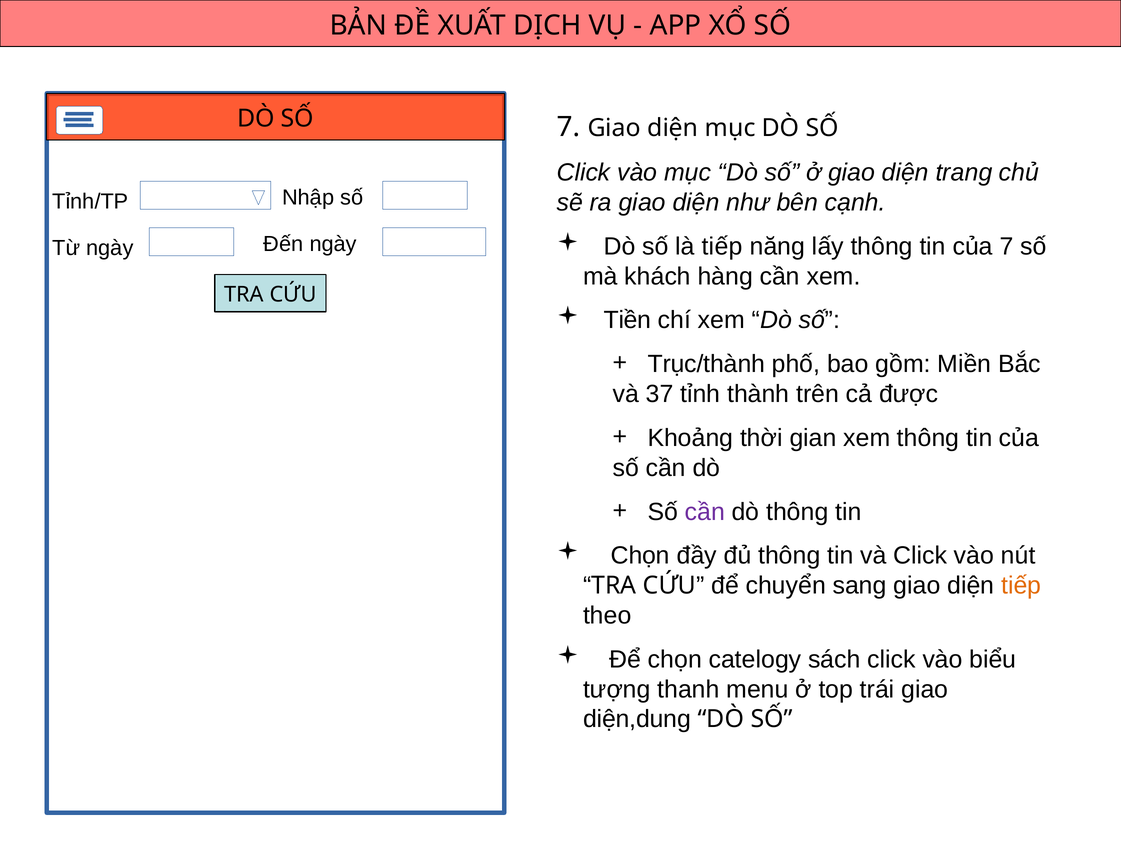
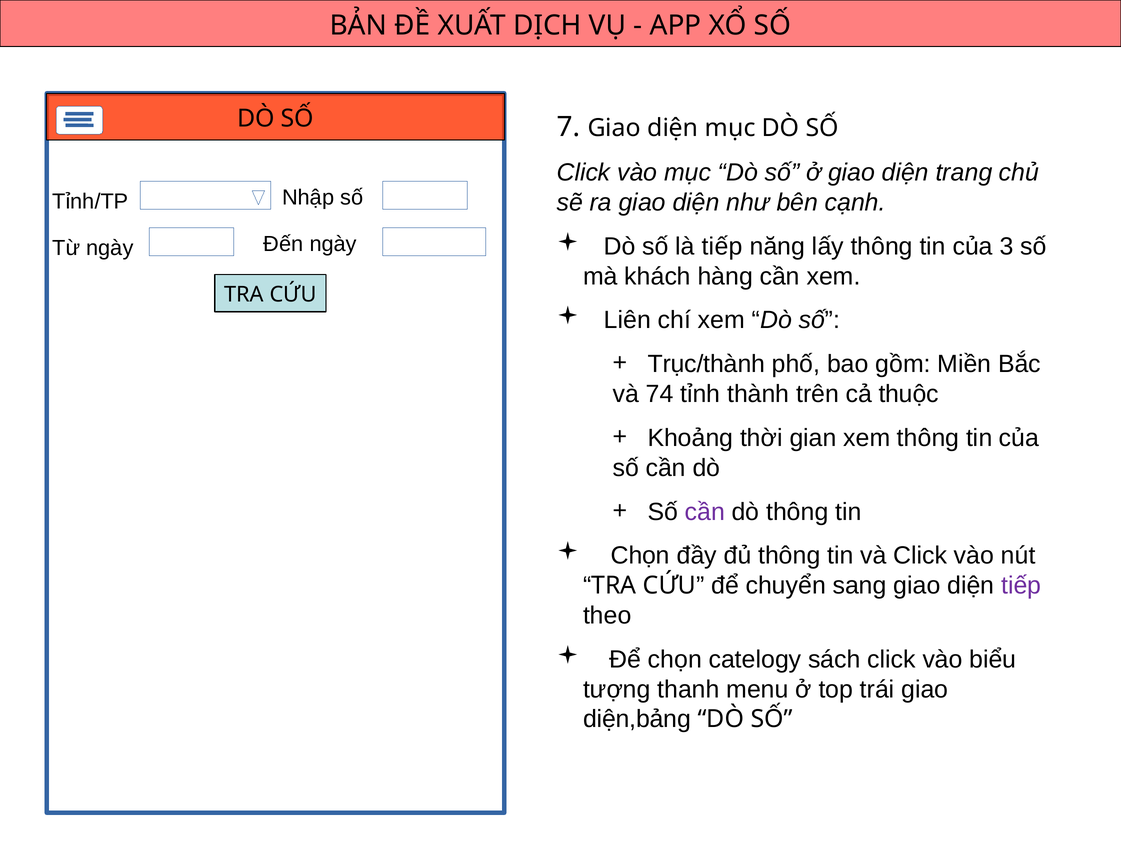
của 7: 7 -> 3 (1006, 246)
Tiền: Tiền -> Liên (627, 320)
37: 37 -> 74 (660, 394)
được: được -> thuộc (909, 394)
tiếp colour: orange -> purple (1021, 585)
diện,dung: diện,dung -> diện,bảng (637, 719)
